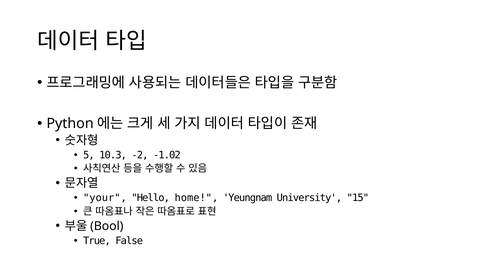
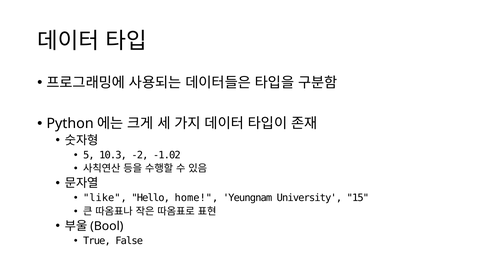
your: your -> like (105, 198)
